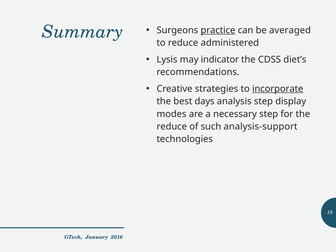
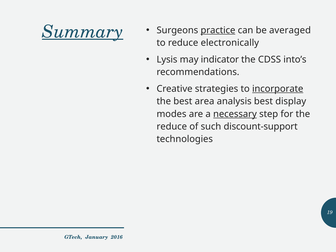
Summary underline: none -> present (83, 32)
administered: administered -> electronically (230, 43)
diet’s: diet’s -> into’s (295, 60)
days: days -> area (205, 101)
analysis step: step -> best (263, 101)
necessary underline: none -> present (235, 114)
analysis-support: analysis-support -> discount-support (261, 126)
